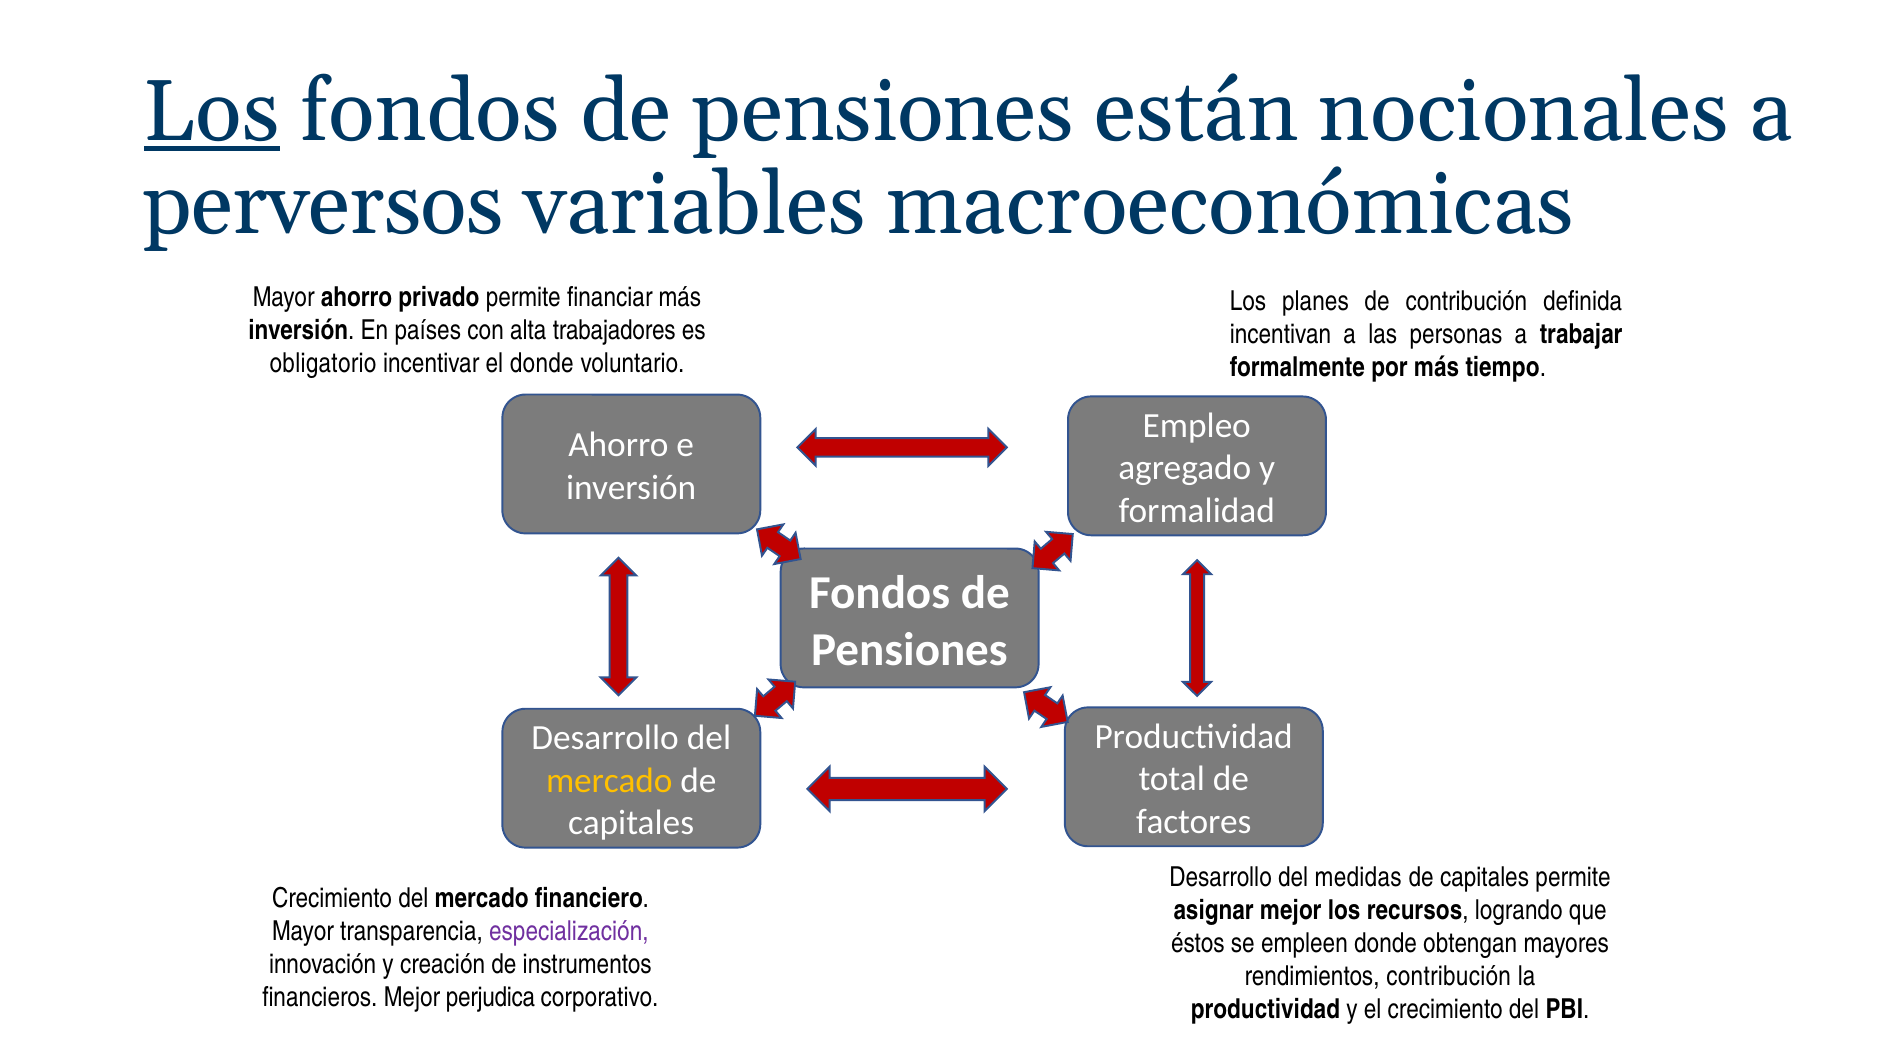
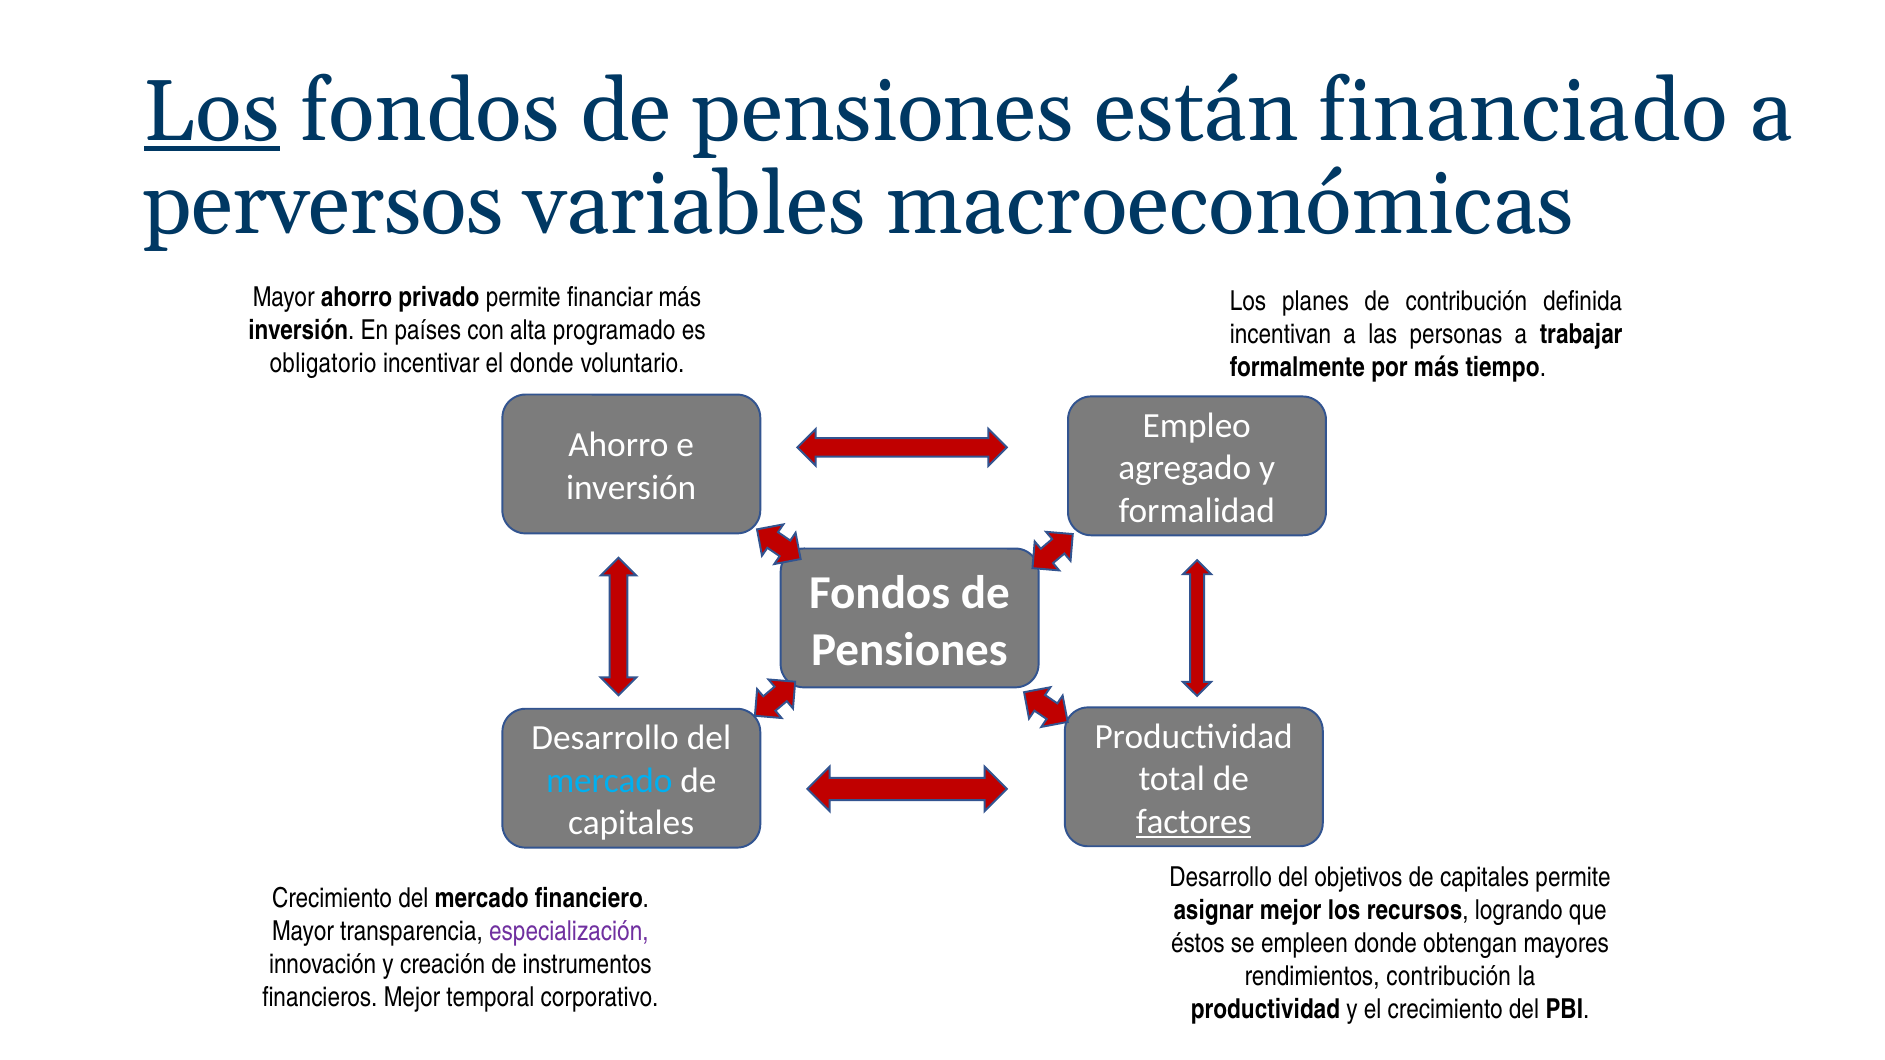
nocionales: nocionales -> financiado (1523, 112)
trabajadores: trabajadores -> programado (614, 330)
mercado colour: yellow -> light blue (609, 781)
factores underline: none -> present (1194, 822)
medidas: medidas -> objetivos (1358, 878)
perjudica: perjudica -> temporal (490, 997)
